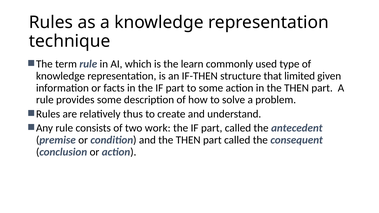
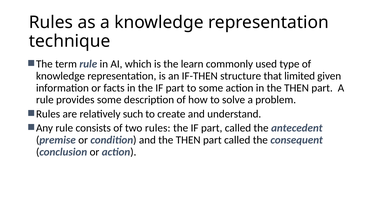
thus: thus -> such (133, 114)
two work: work -> rules (158, 128)
